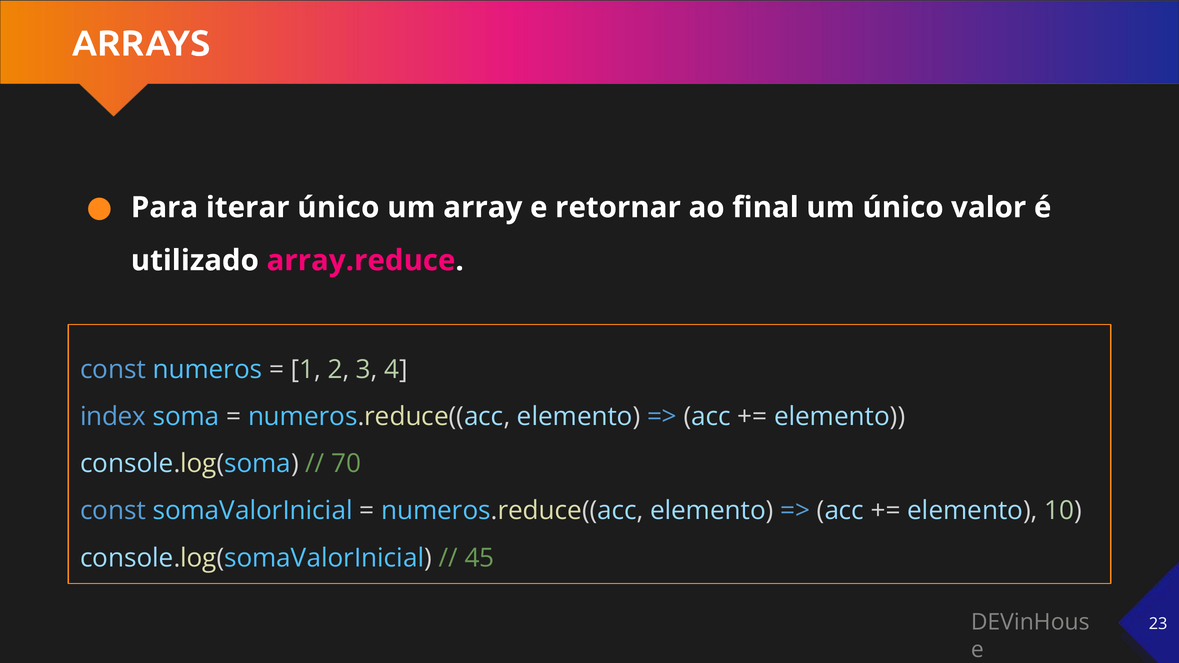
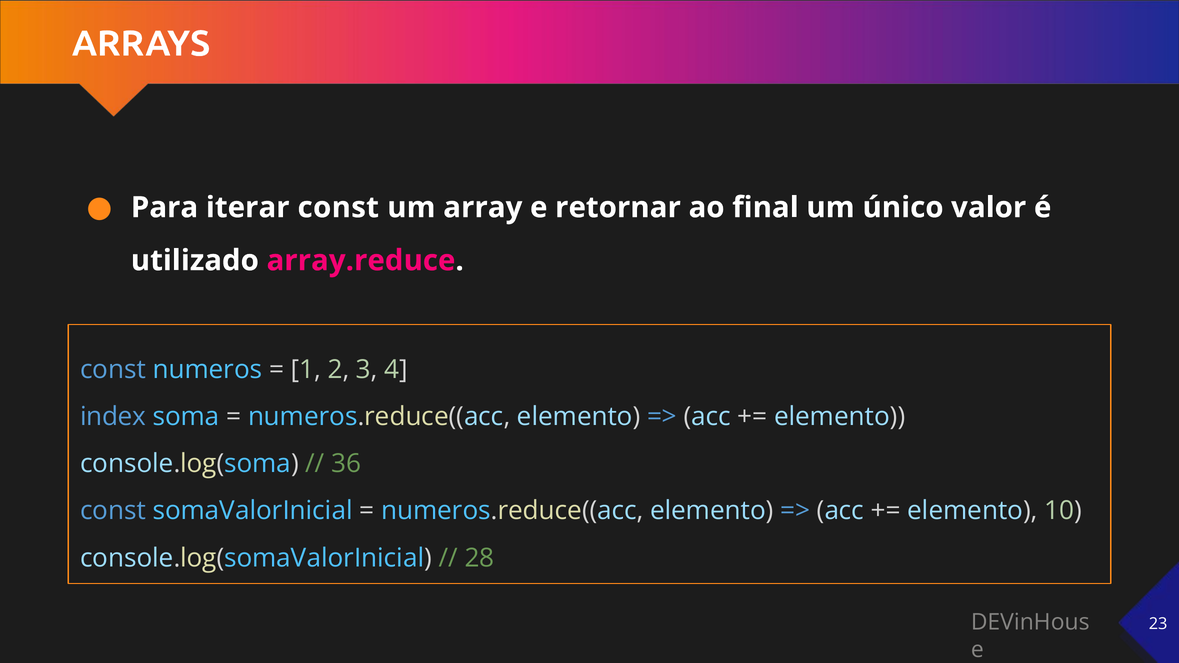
iterar único: único -> const (338, 208)
70: 70 -> 36 (346, 464)
45: 45 -> 28 (479, 558)
